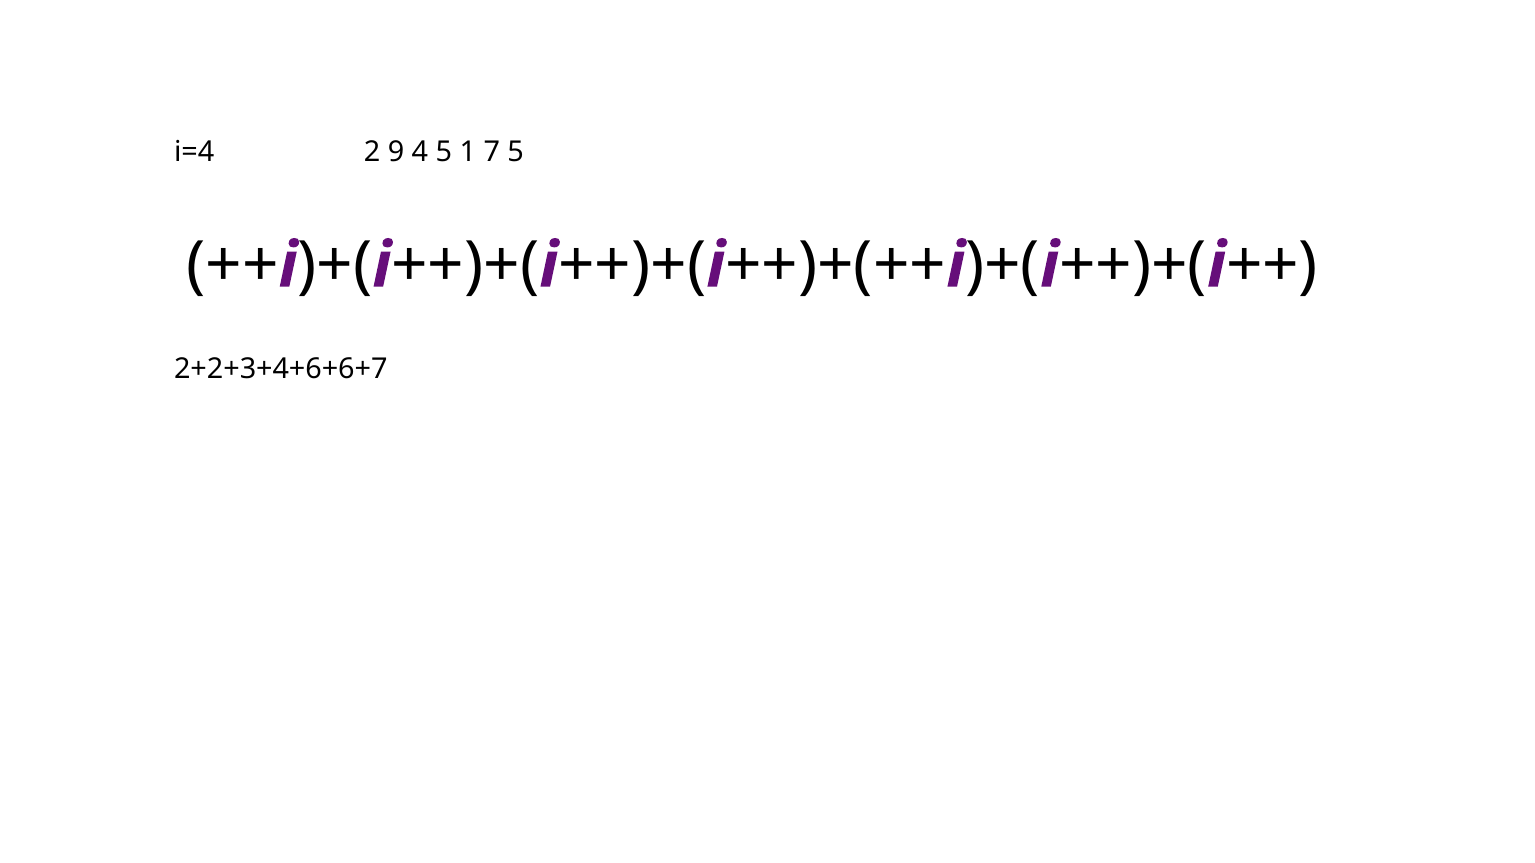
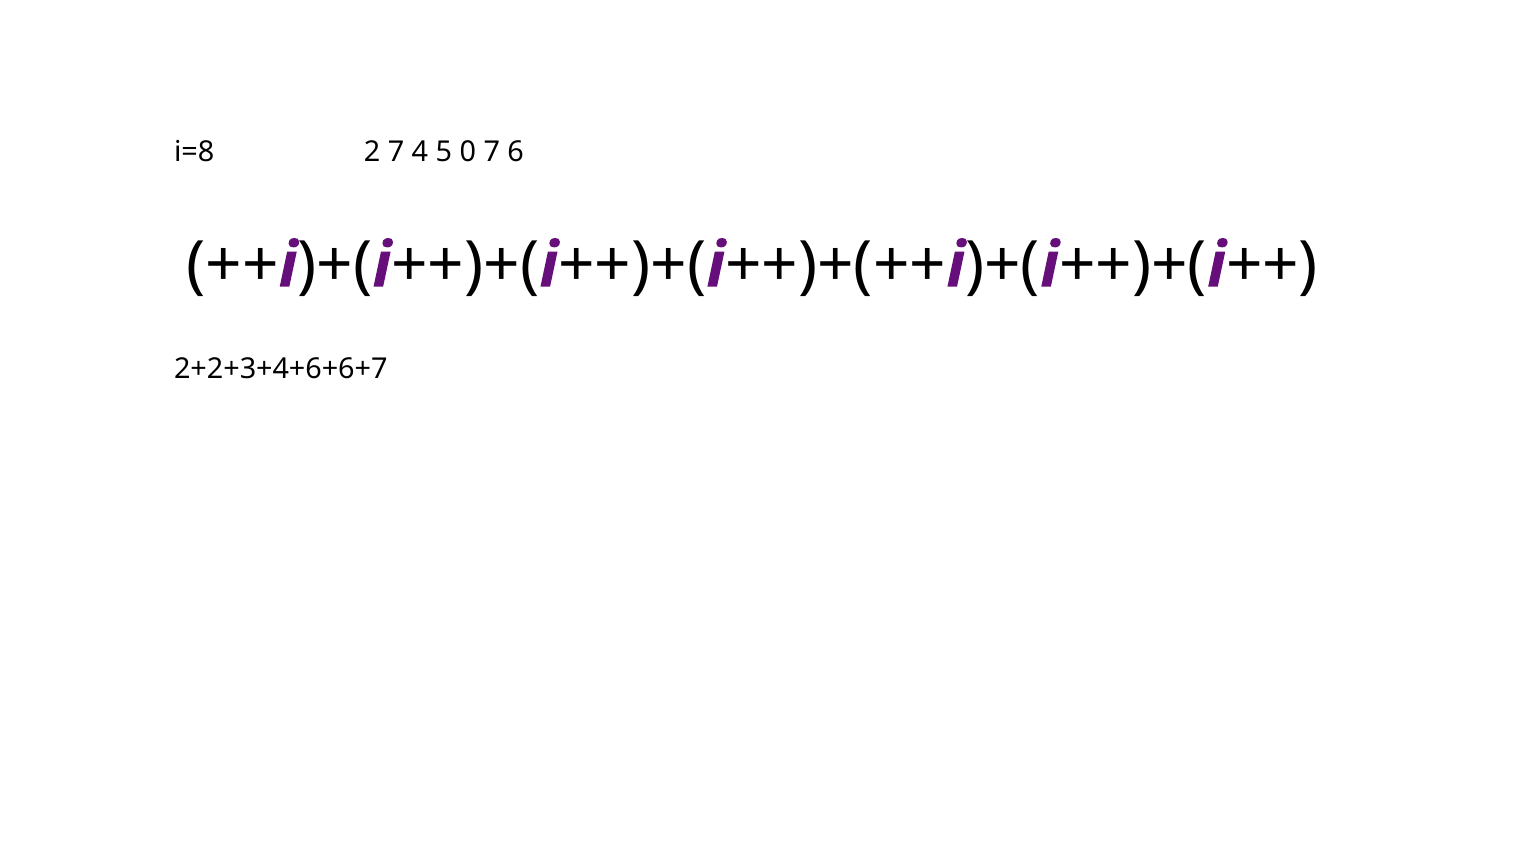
i=4: i=4 -> i=8 (194, 152)
2 9: 9 -> 7 (396, 152)
1: 1 -> 0 (468, 152)
7 5: 5 -> 6 (516, 152)
